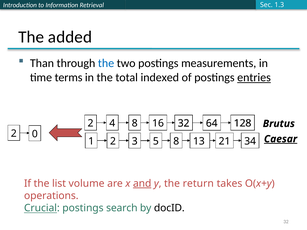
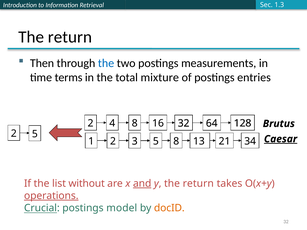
added: added -> return (70, 37)
Than: Than -> Then (42, 63)
indexed: indexed -> mixture (160, 78)
entries underline: present -> none (254, 78)
2 0: 0 -> 5 (35, 134)
volume: volume -> without (87, 184)
operations underline: none -> present (51, 196)
search: search -> model (122, 208)
docID colour: black -> orange (169, 208)
